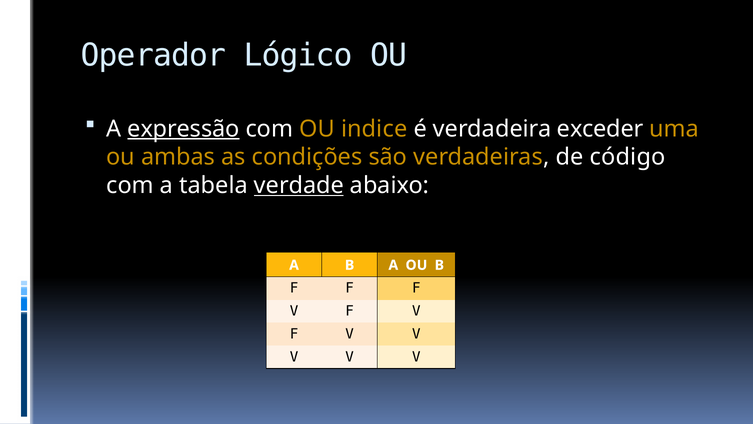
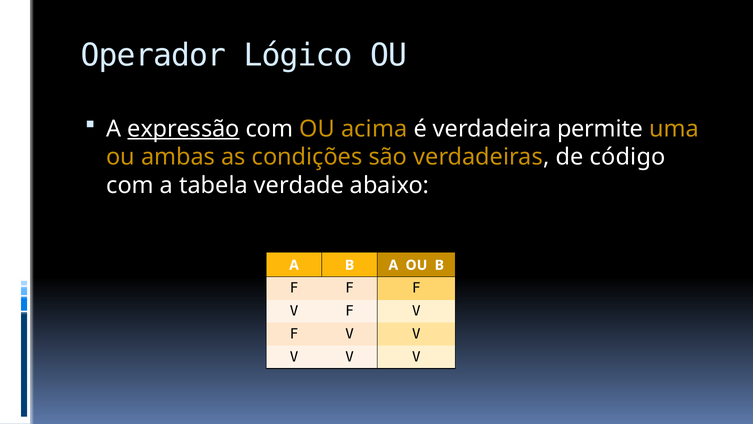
indice: indice -> acima (374, 129)
exceder: exceder -> permite (600, 129)
verdade underline: present -> none (299, 185)
